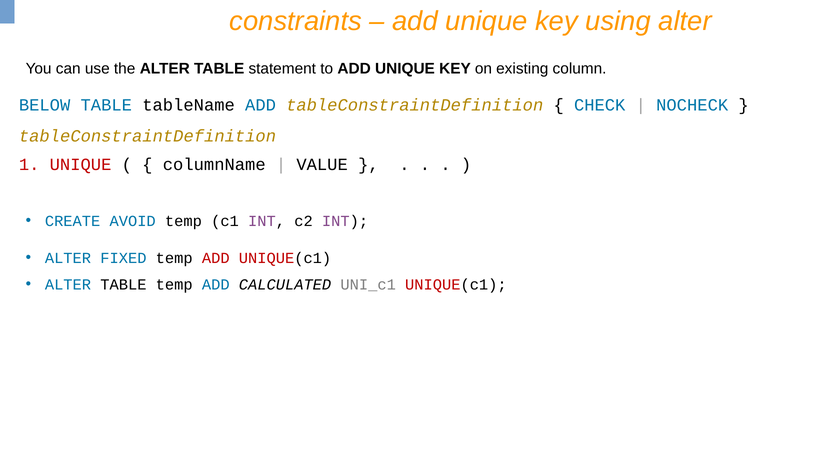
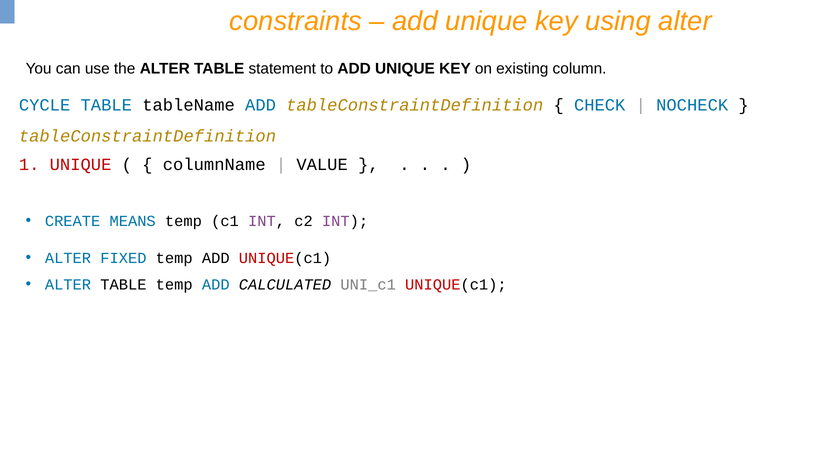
BELOW: BELOW -> CYCLE (45, 105)
AVOID: AVOID -> MEANS (133, 221)
ADD colour: red -> black (216, 258)
